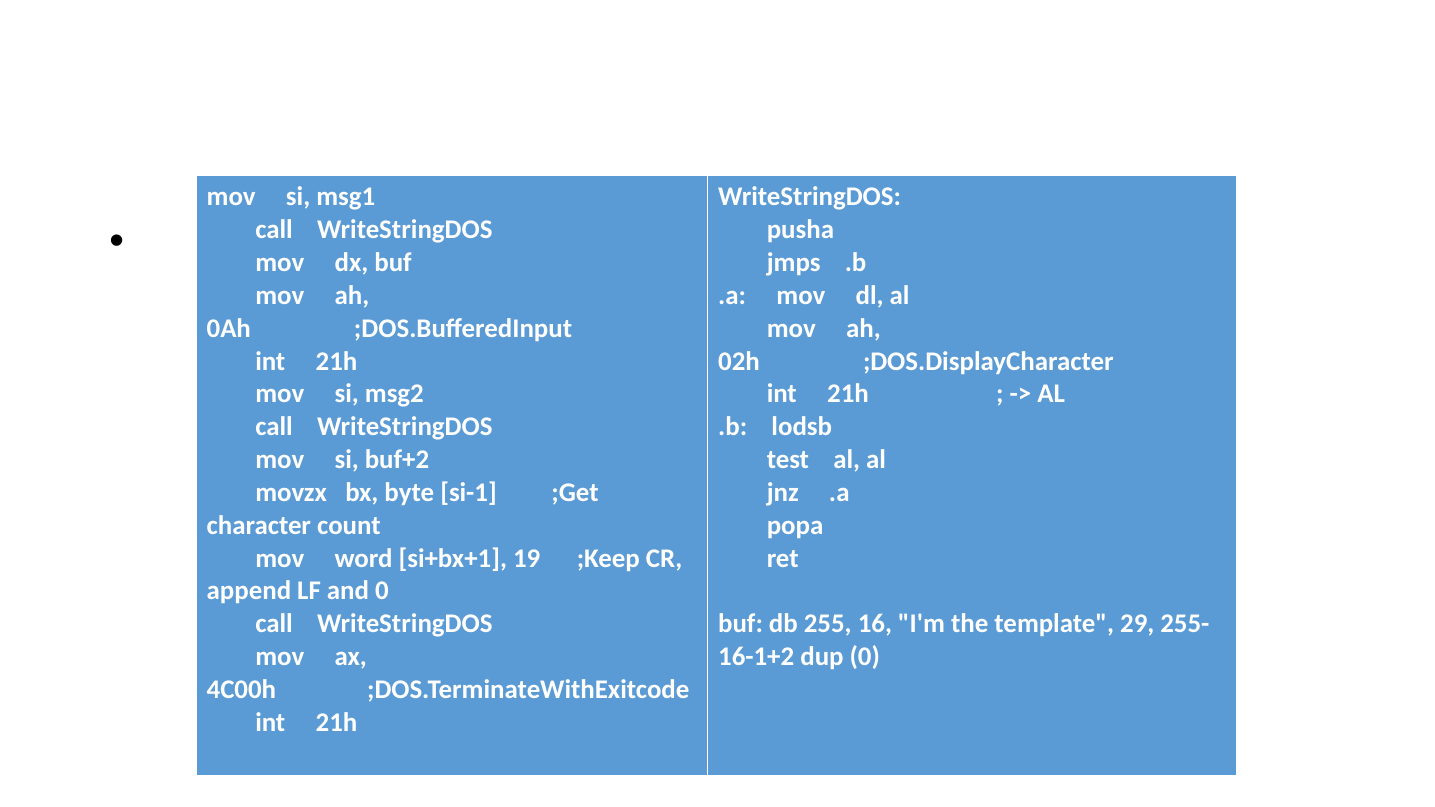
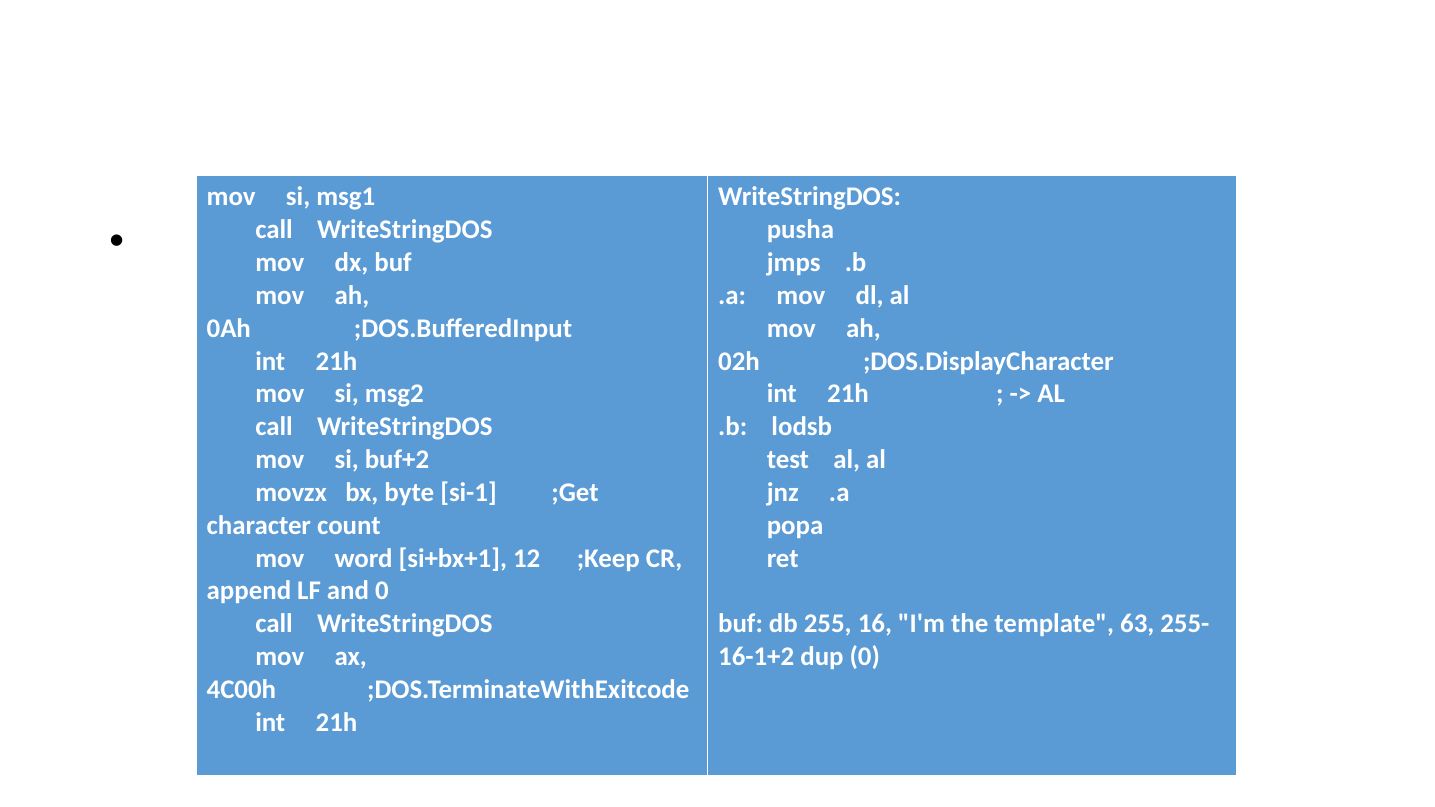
19: 19 -> 12 (527, 558)
29: 29 -> 63 (1137, 624)
